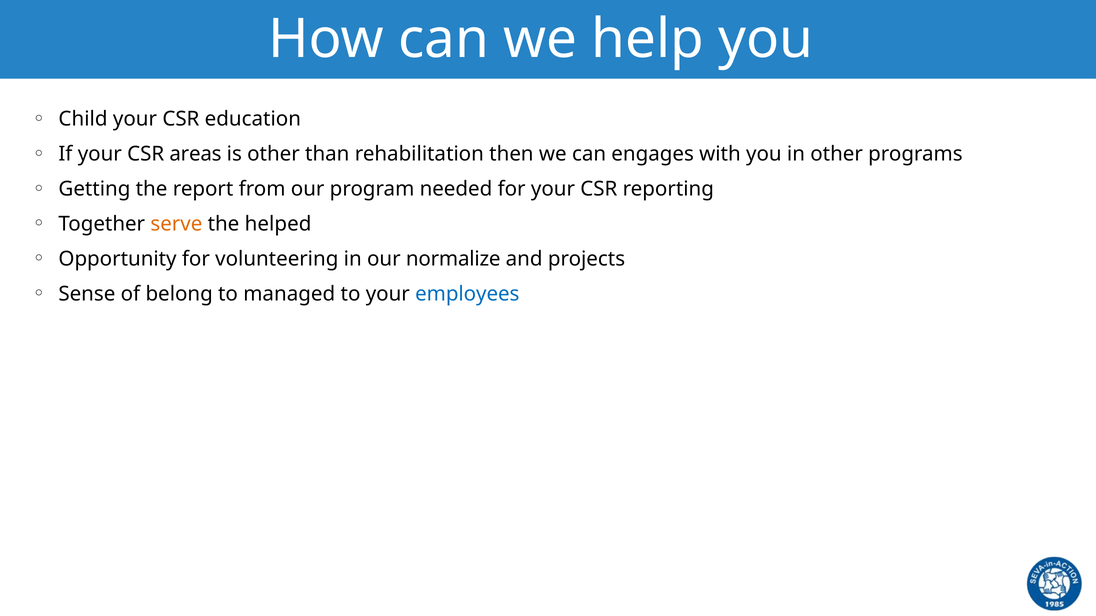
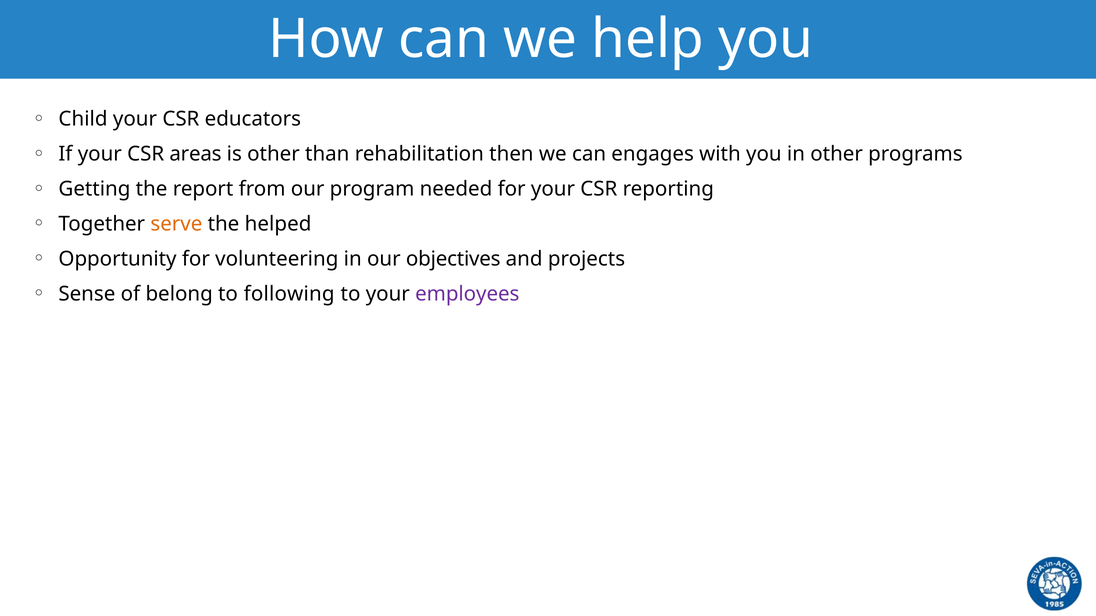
education: education -> educators (253, 119)
normalize: normalize -> objectives (453, 259)
managed: managed -> following (289, 294)
employees colour: blue -> purple (467, 294)
